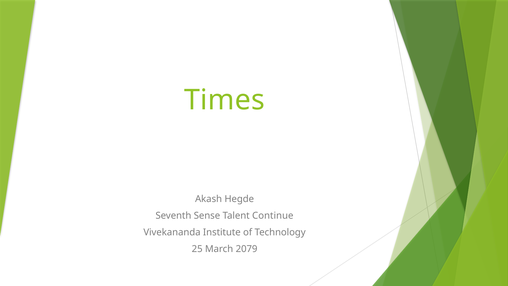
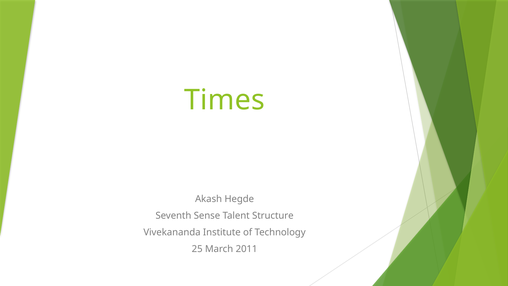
Continue: Continue -> Structure (273, 215)
2079: 2079 -> 2011 (247, 249)
